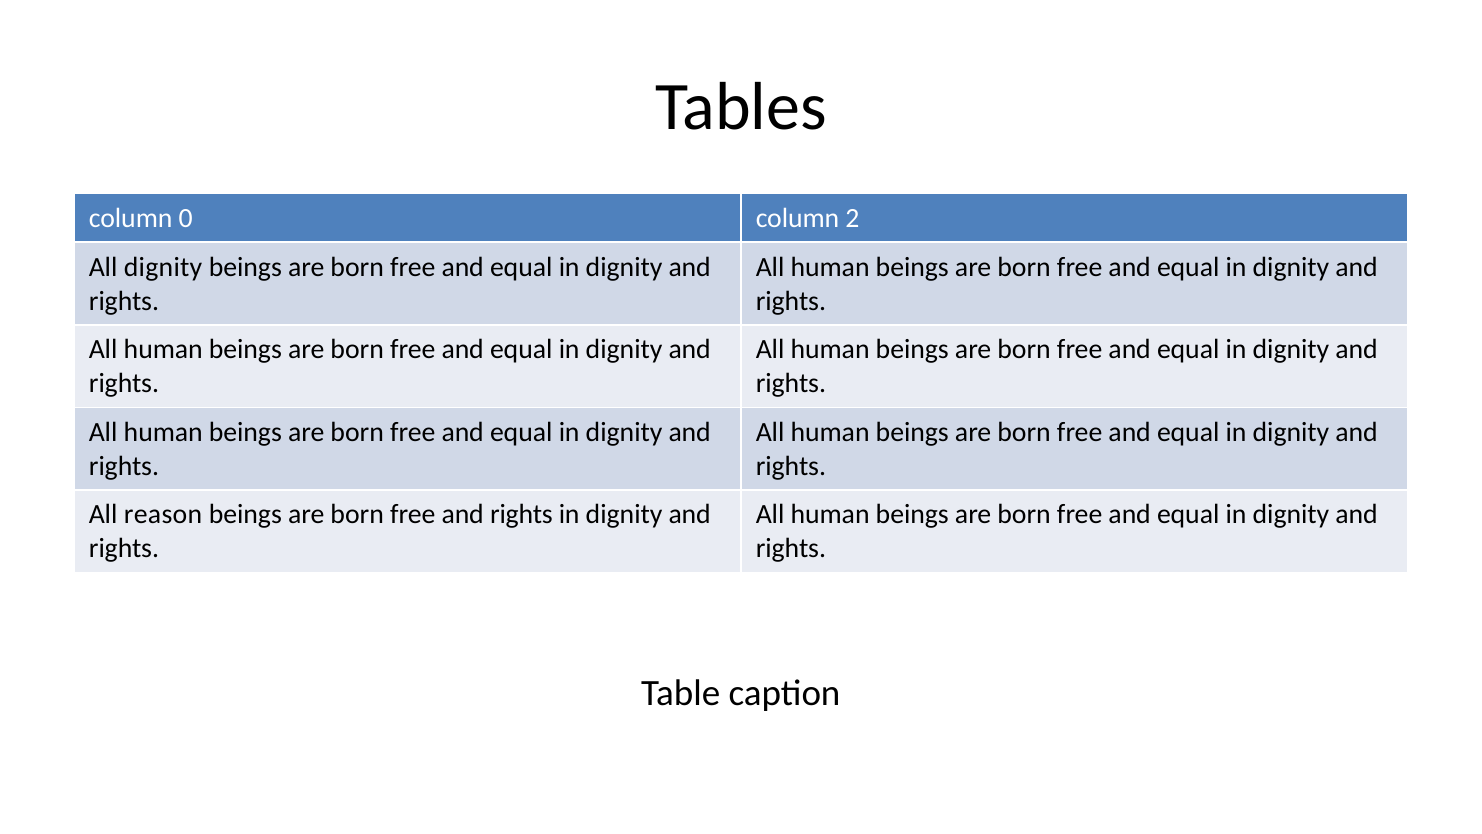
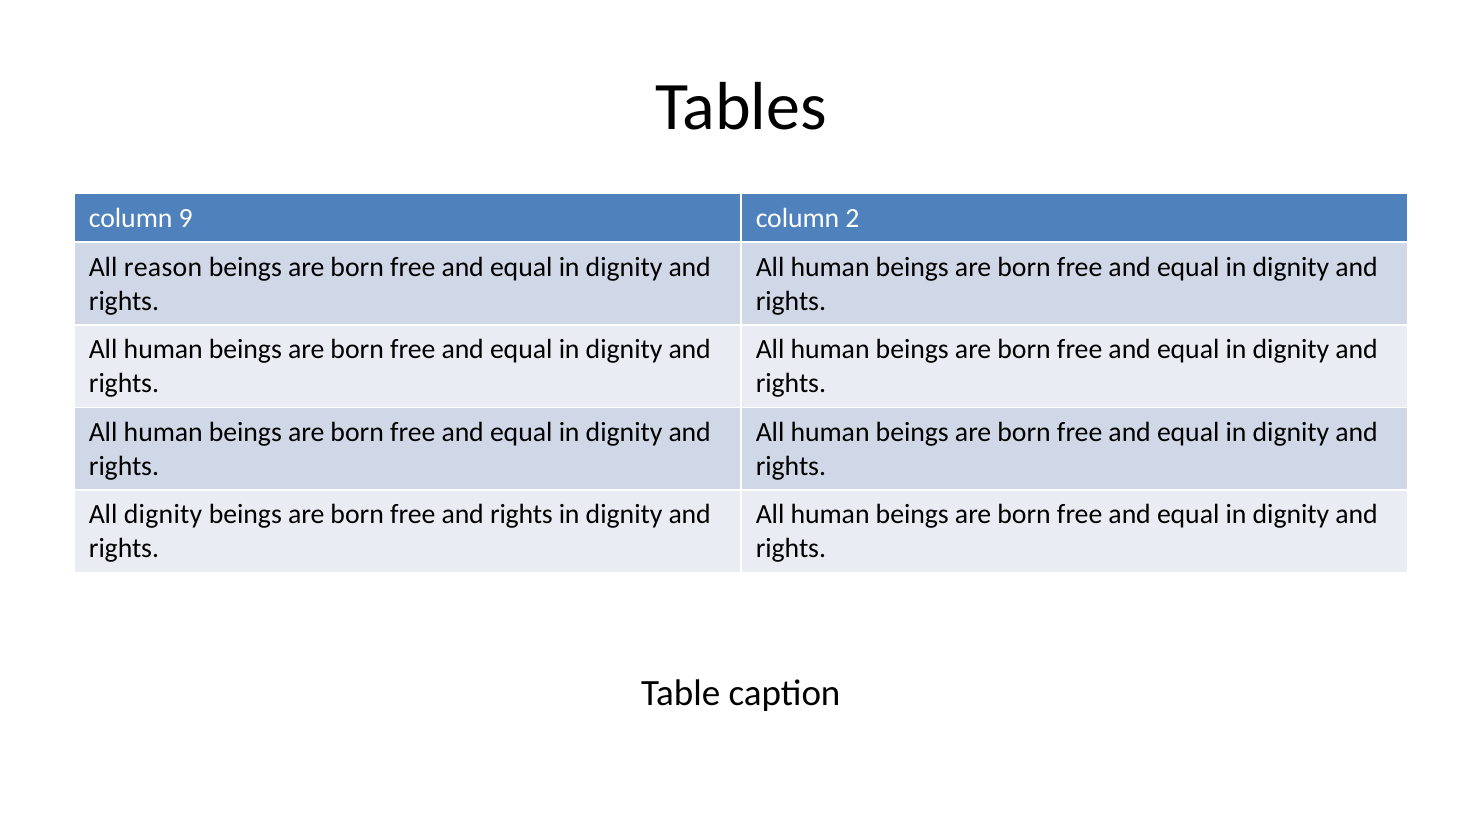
0: 0 -> 9 (186, 218)
All dignity: dignity -> reason (163, 267)
All reason: reason -> dignity (163, 515)
